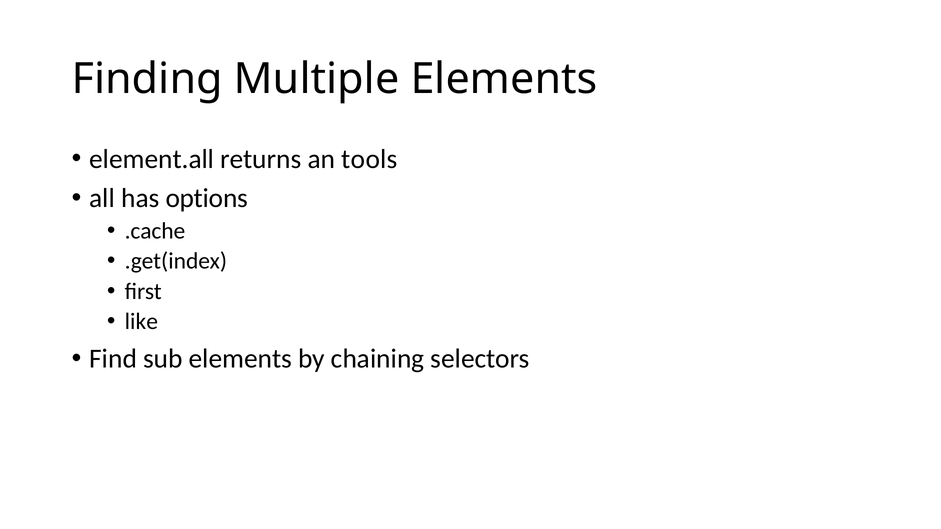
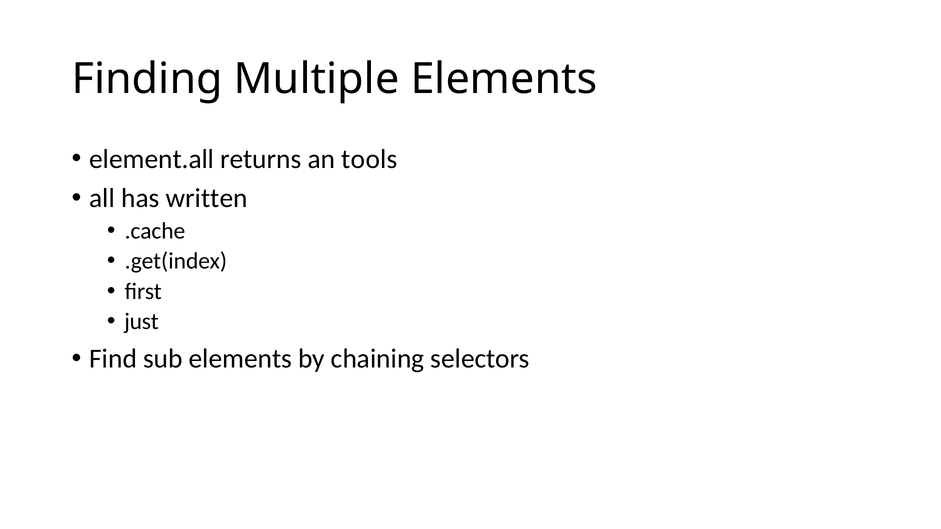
options: options -> written (207, 199)
like: like -> just (141, 322)
